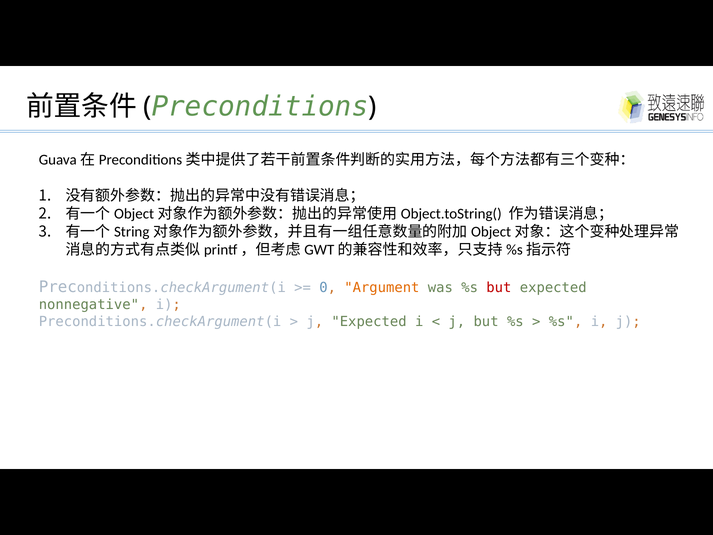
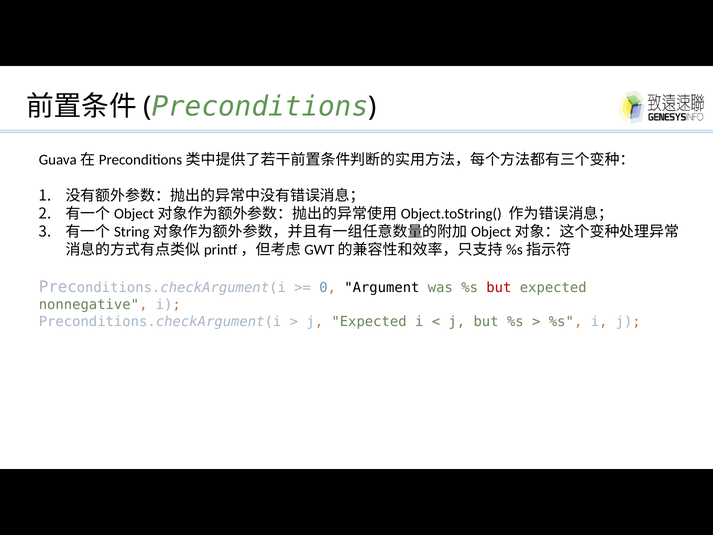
Argument colour: orange -> black (382, 288)
